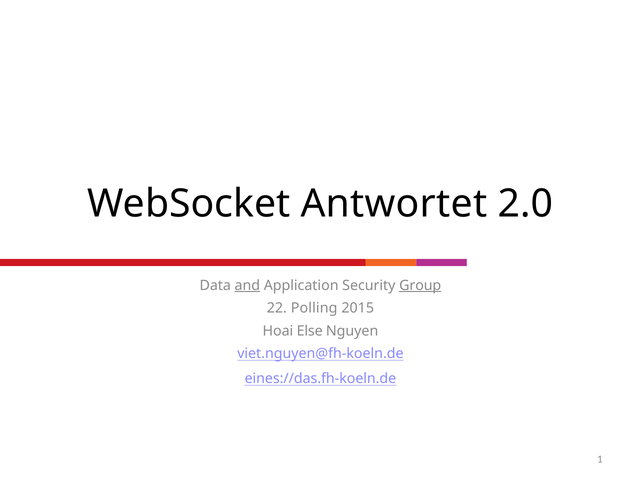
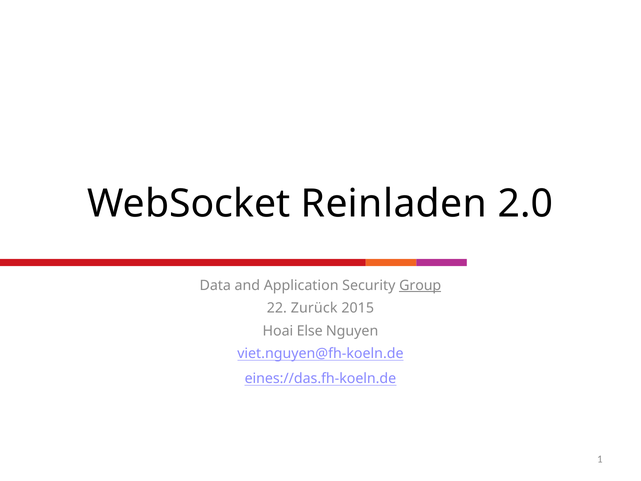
Antwortet: Antwortet -> Reinladen (394, 204)
and underline: present -> none (247, 285)
Polling: Polling -> Zurück (314, 308)
